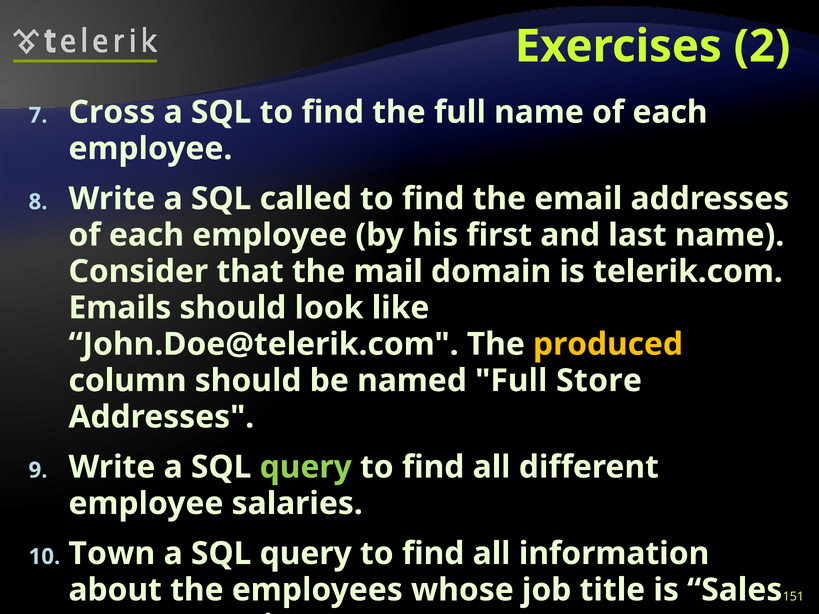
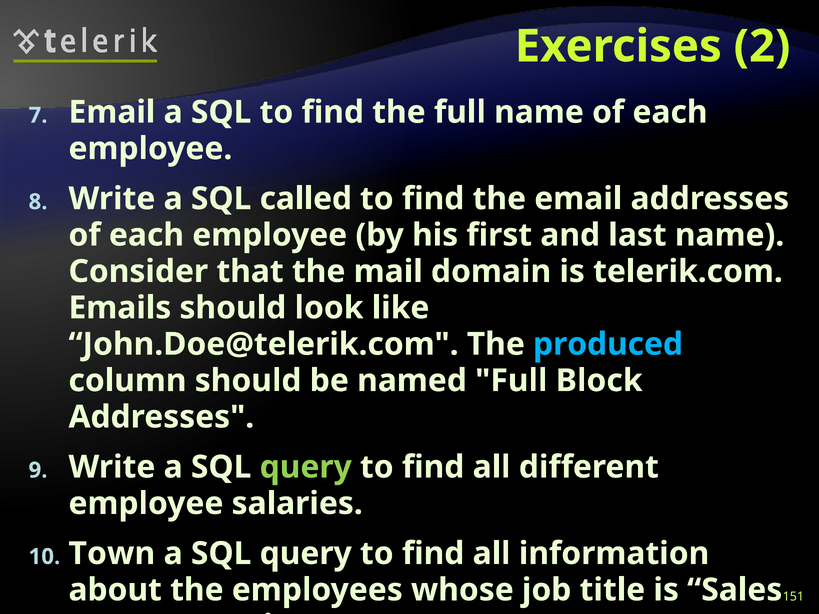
Cross: Cross -> Email (112, 112)
produced colour: yellow -> light blue (608, 344)
Store: Store -> Block (599, 381)
